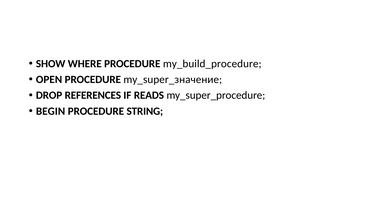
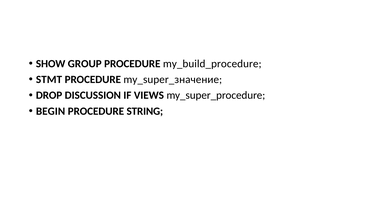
WHERE: WHERE -> GROUP (85, 64)
OPEN: OPEN -> STMT (49, 80)
REFERENCES: REFERENCES -> DISCUSSION (93, 96)
READS: READS -> VIEWS (149, 96)
